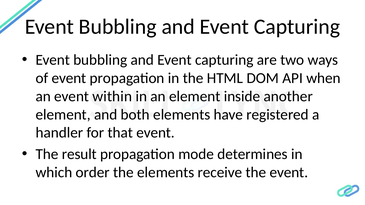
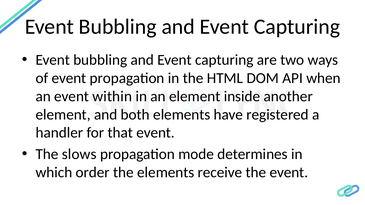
result: result -> slows (79, 154)
